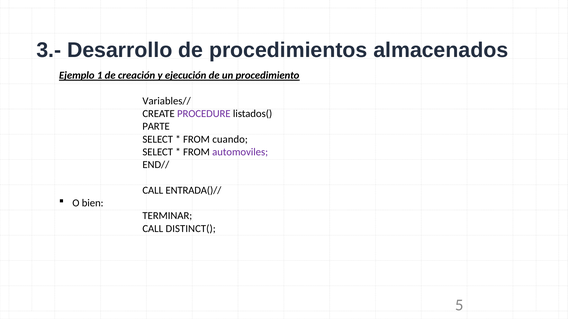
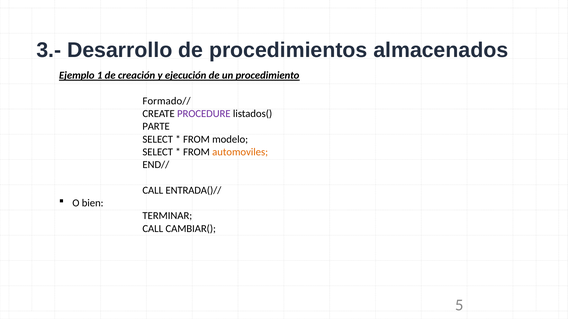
Variables//: Variables// -> Formado// (167, 101)
cuando: cuando -> modelo (230, 139)
automoviles colour: purple -> orange (240, 152)
DISTINCT(: DISTINCT( -> CAMBIAR( (191, 229)
